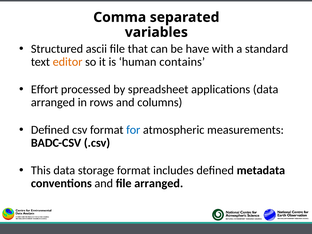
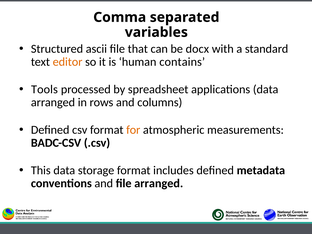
have: have -> docx (197, 49)
Effort: Effort -> Tools (44, 89)
for colour: blue -> orange (133, 130)
